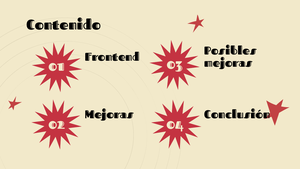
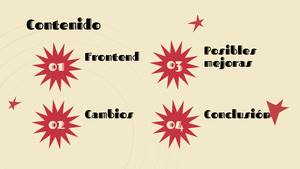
Mejoras: Mejoras -> Cambios (109, 114)
